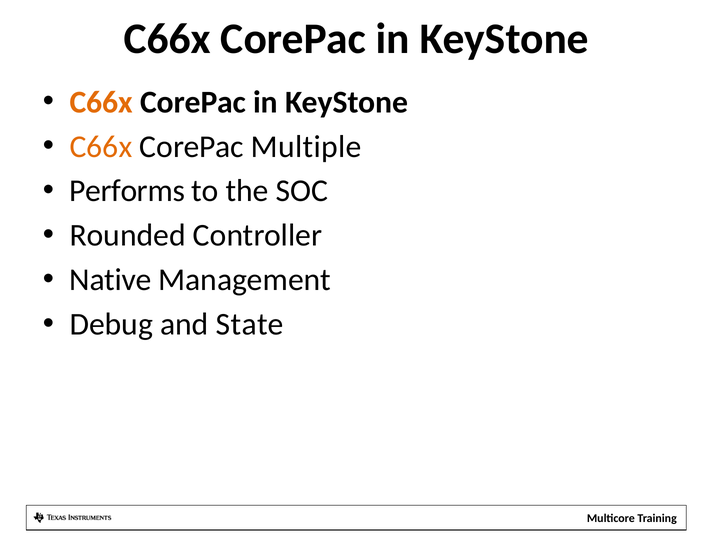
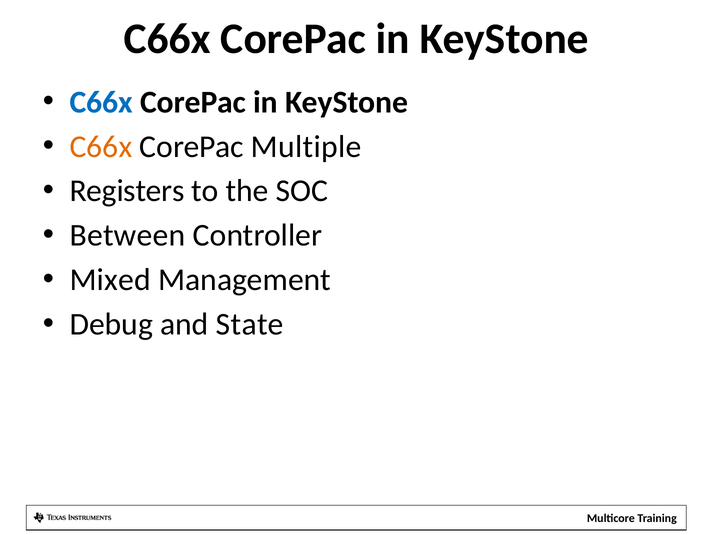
C66x colour: orange -> blue (101, 102)
Performs: Performs -> Registers (127, 191)
Rounded: Rounded -> Between (128, 235)
Native: Native -> Mixed (110, 280)
